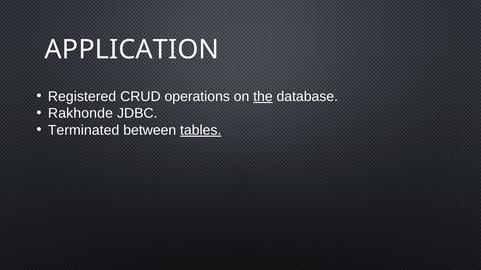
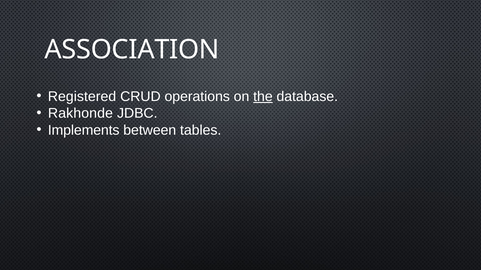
APPLICATION: APPLICATION -> ASSOCIATION (132, 50)
Terminated: Terminated -> Implements (84, 130)
tables underline: present -> none (201, 130)
